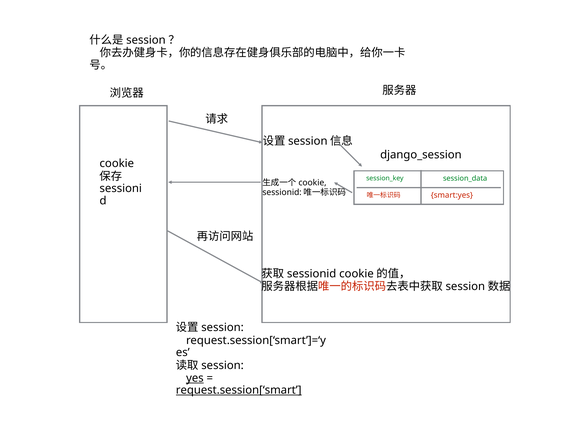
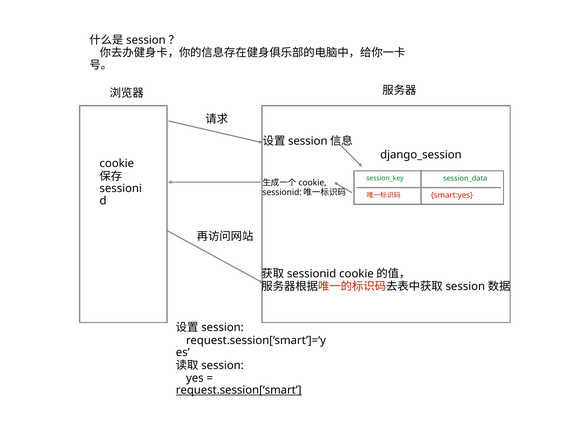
yes underline: present -> none (195, 378)
